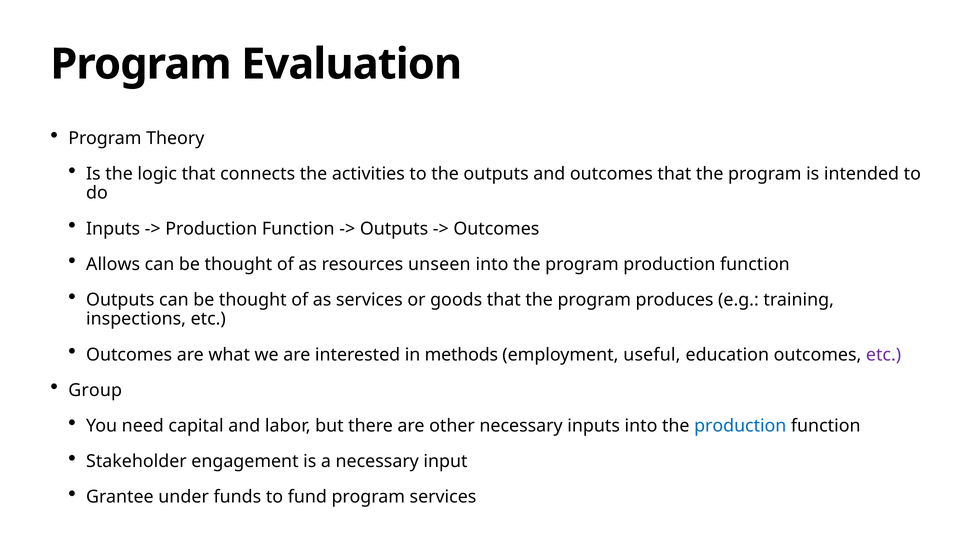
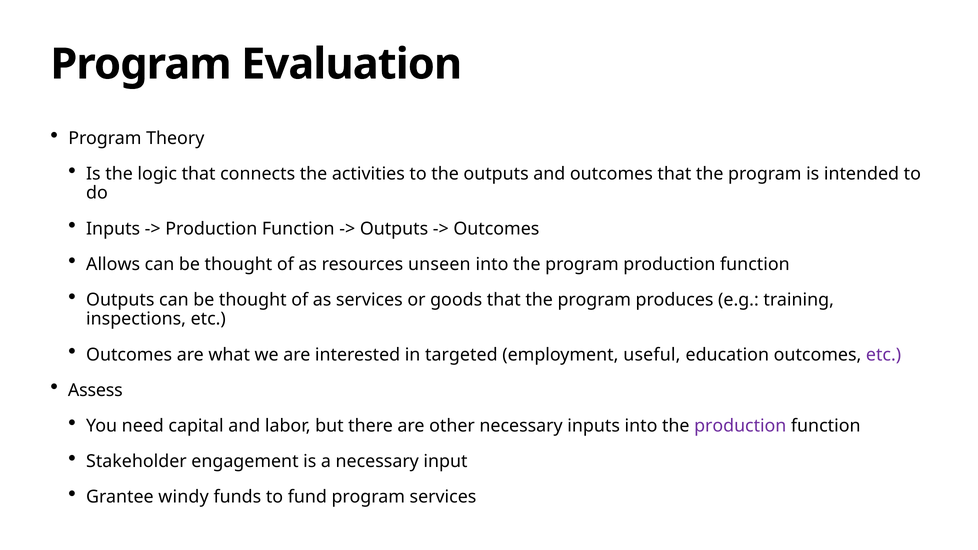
methods: methods -> targeted (461, 355)
Group: Group -> Assess (95, 390)
production colour: blue -> purple (740, 426)
under: under -> windy (184, 497)
